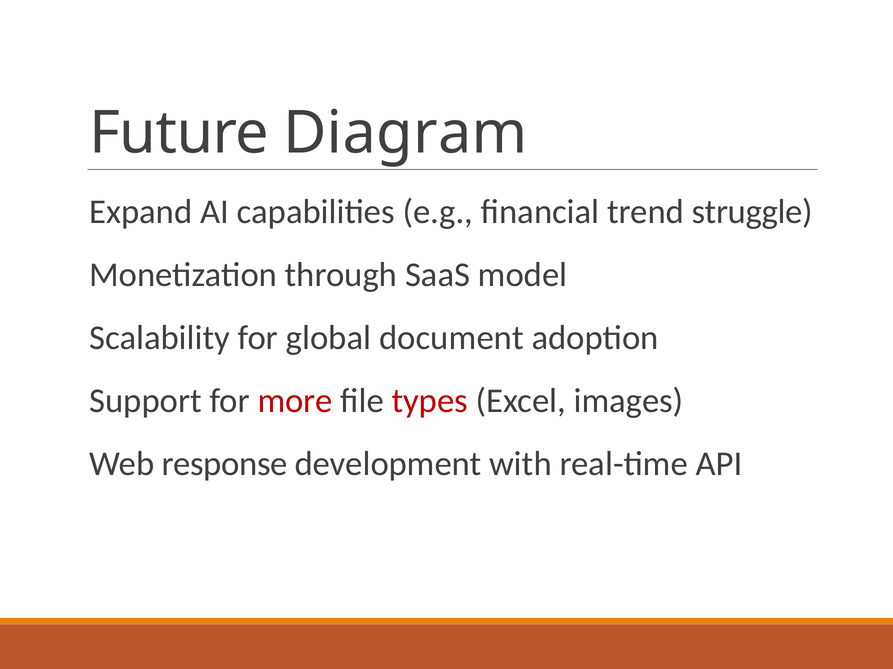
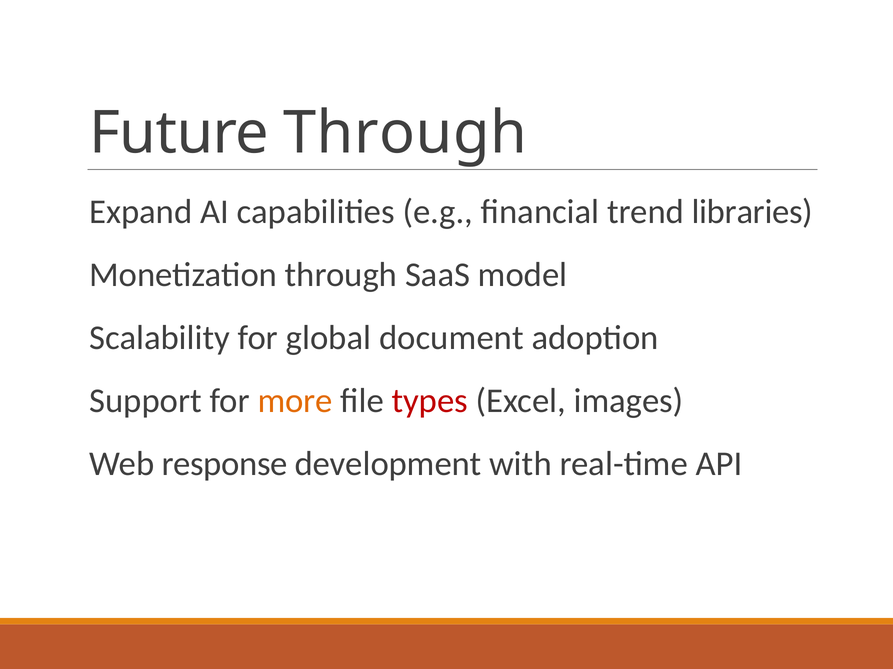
Future Diagram: Diagram -> Through (405, 133)
struggle: struggle -> libraries (752, 212)
more colour: red -> orange (295, 401)
